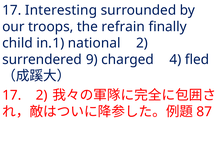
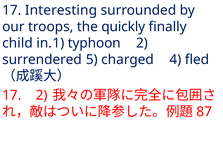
refrain: refrain -> quickly (123, 27)
national: national -> typhoon (94, 43)
9: 9 -> 5 (92, 59)
